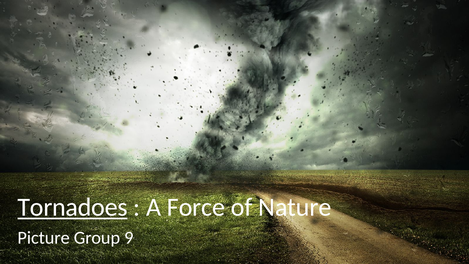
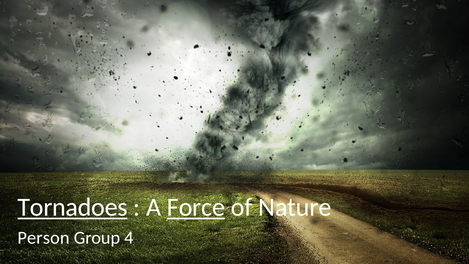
Force underline: none -> present (196, 207)
Picture: Picture -> Person (43, 238)
9: 9 -> 4 (129, 238)
